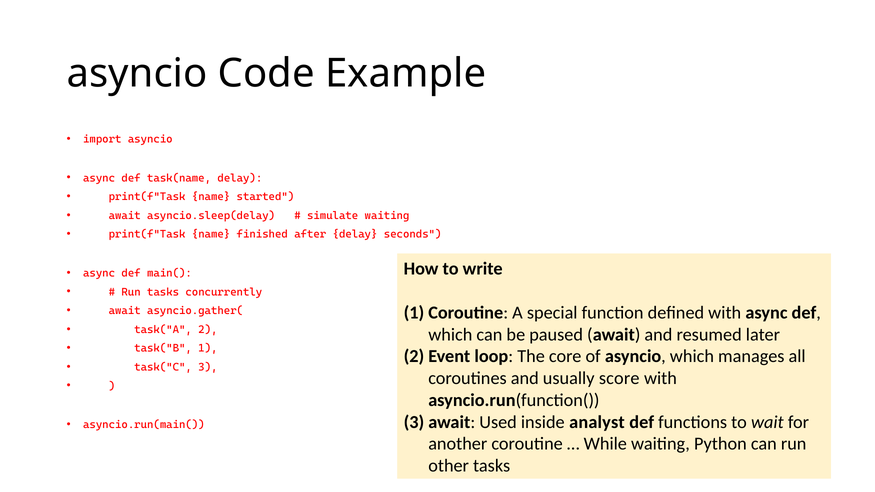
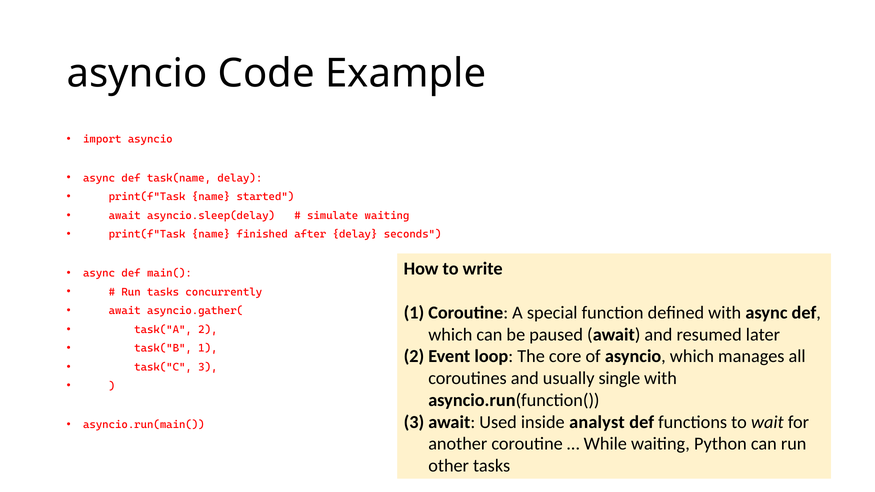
score: score -> single (619, 378)
